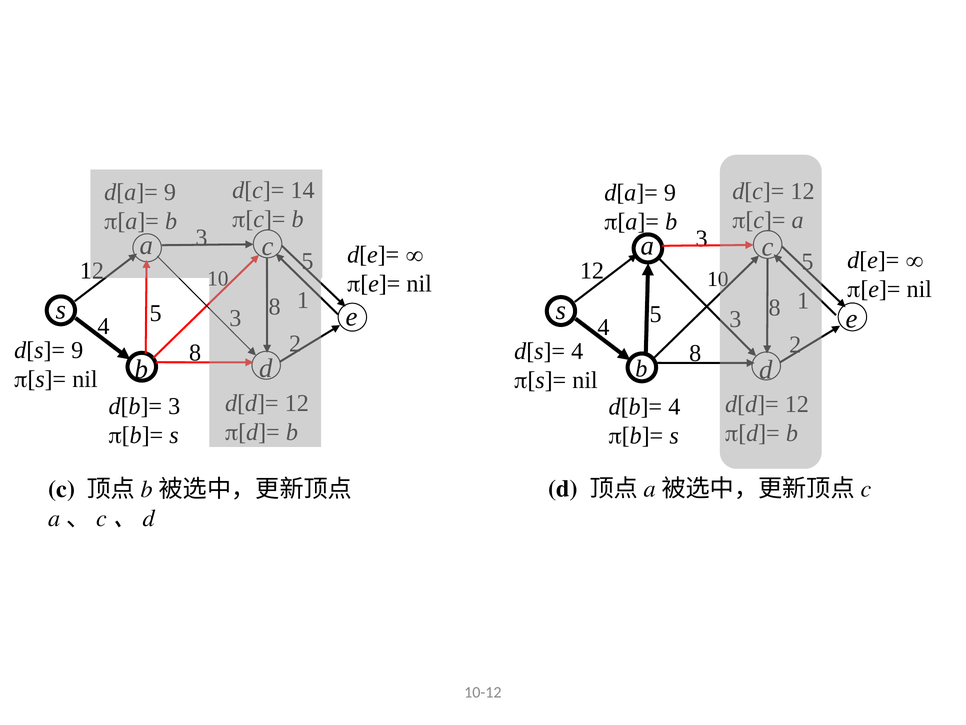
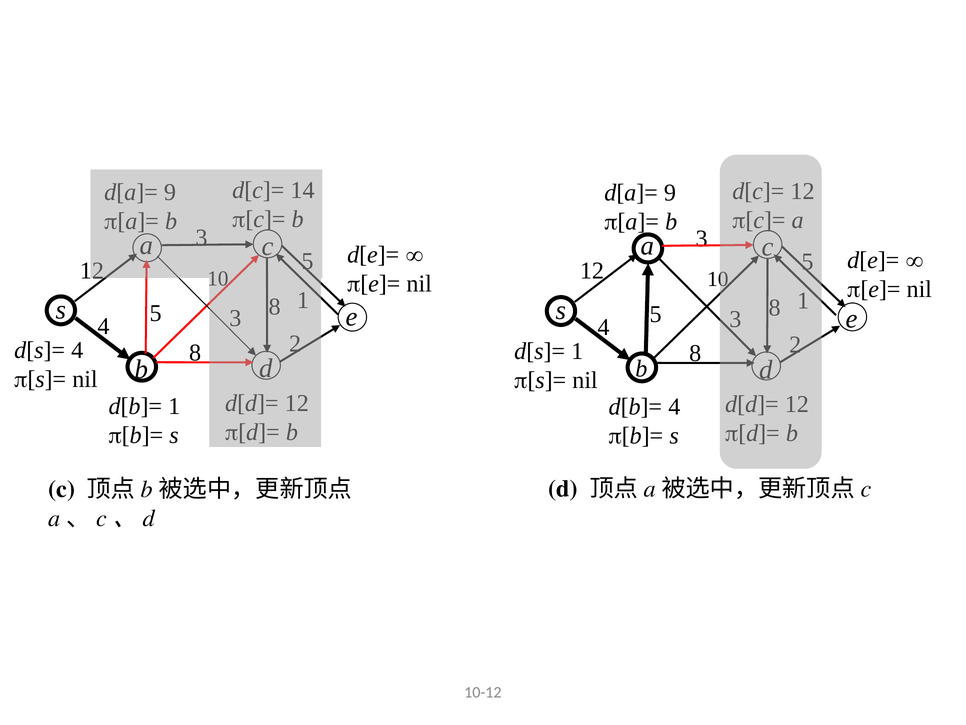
d[s]= 9: 9 -> 4 (77, 350)
d[s]= 4: 4 -> 1 (577, 351)
d[b]= 3: 3 -> 1 (174, 406)
